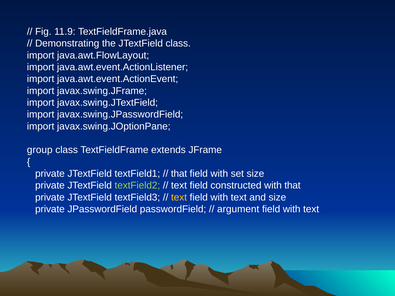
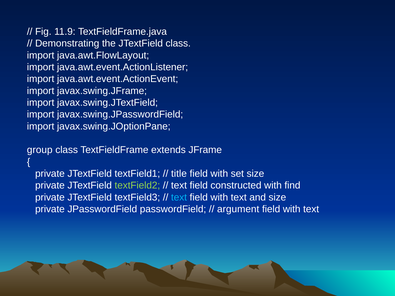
that: that -> title (179, 174)
with that: that -> find (292, 186)
text colour: yellow -> light blue (179, 197)
